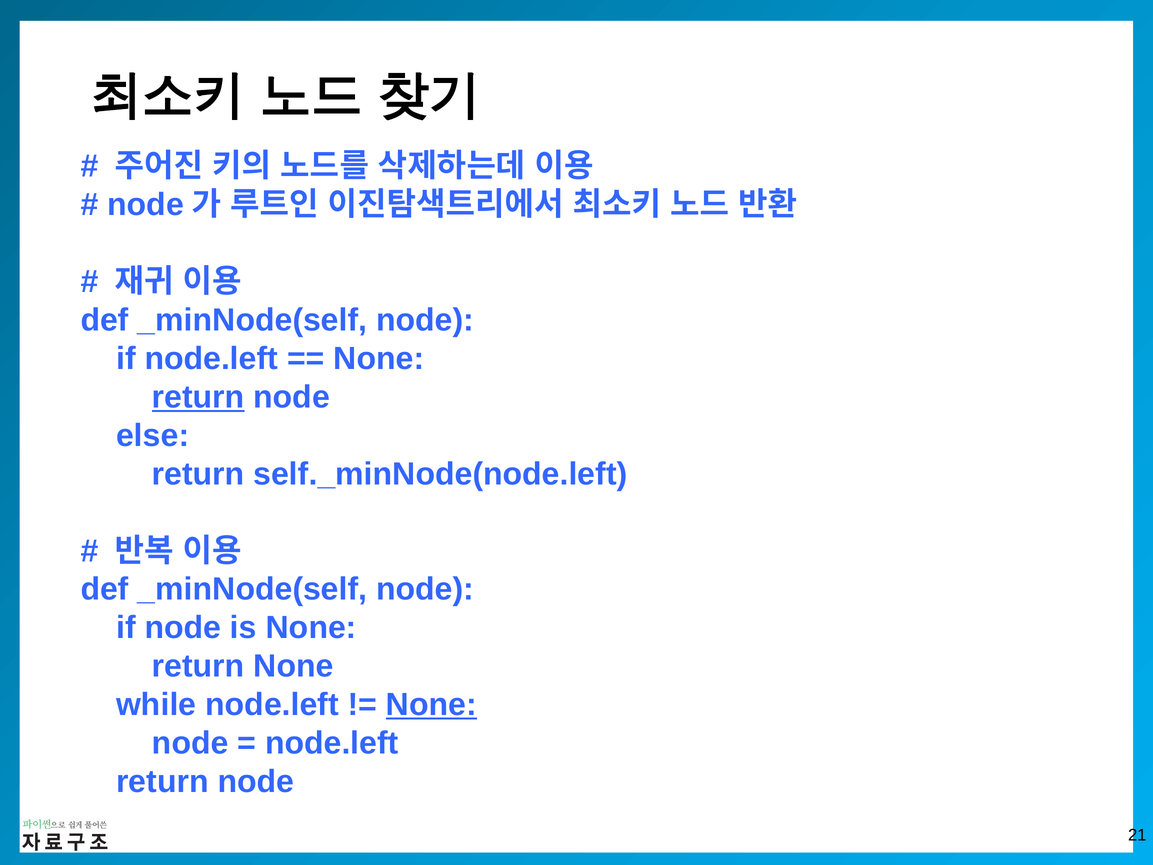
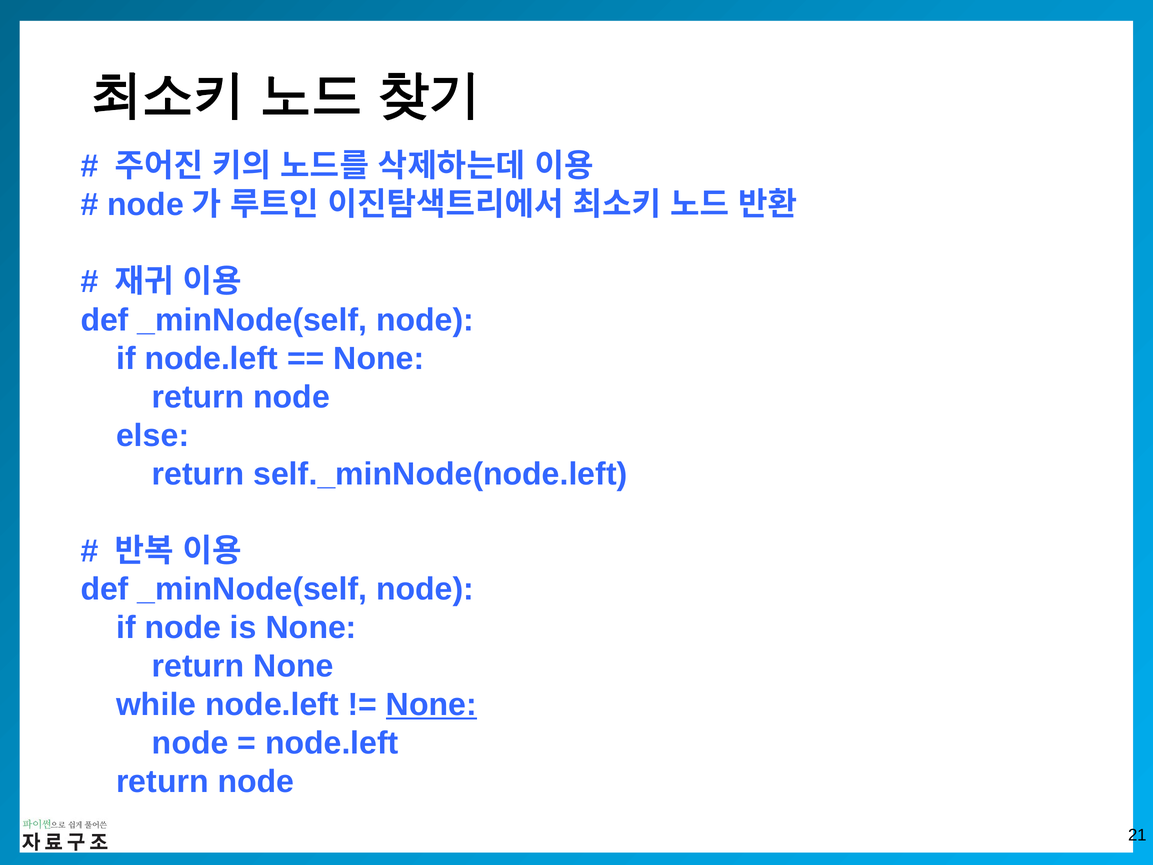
return underline: present -> none (198, 397)
